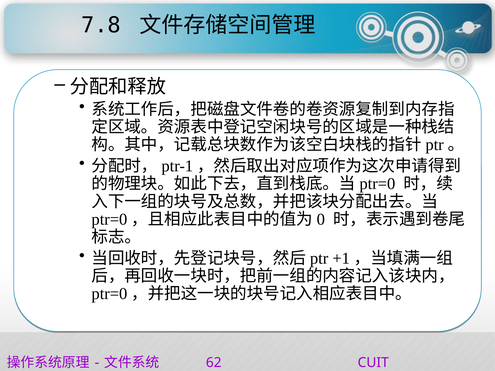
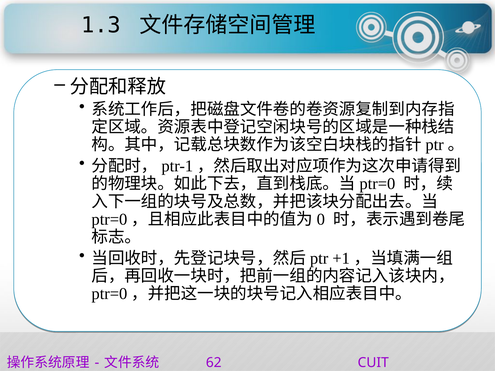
7.8: 7.8 -> 1.3 (101, 25)
